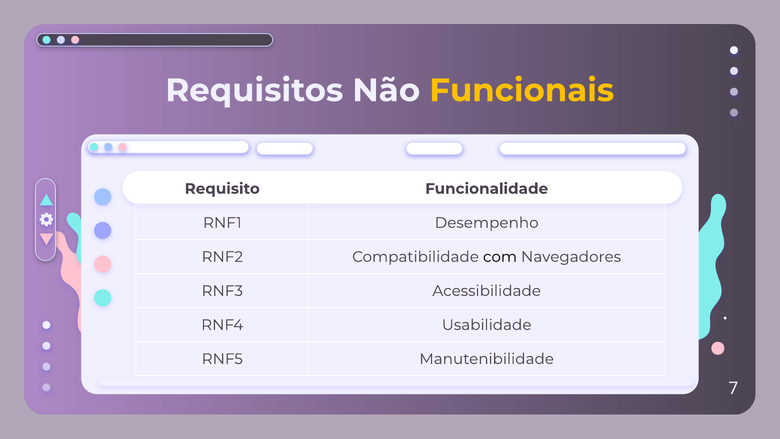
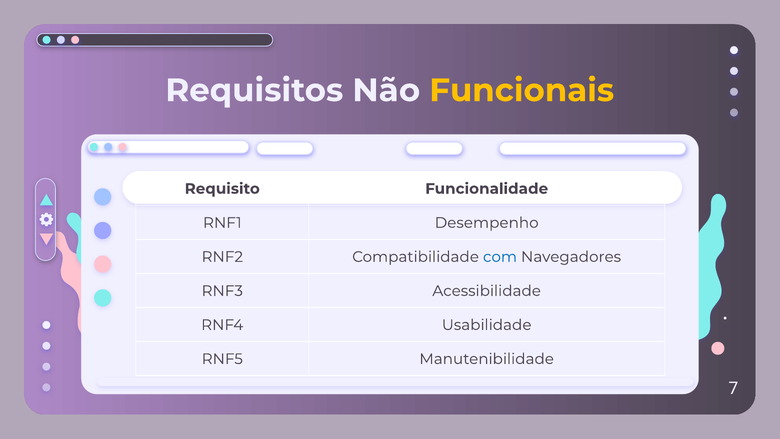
com colour: black -> blue (500, 257)
